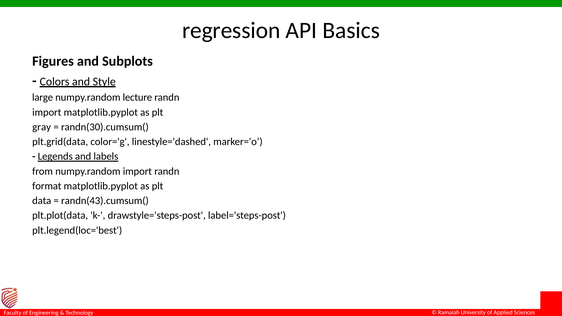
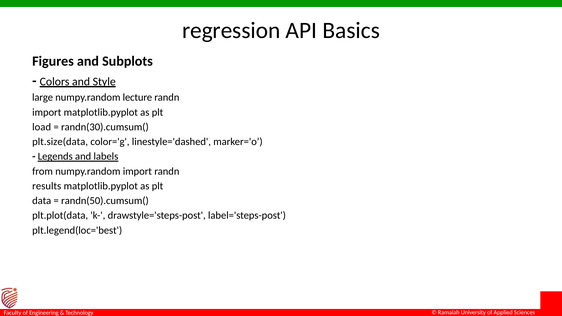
gray: gray -> load (42, 127)
plt.grid(data: plt.grid(data -> plt.size(data (60, 142)
format: format -> results (47, 186)
randn(43).cumsum(: randn(43).cumsum( -> randn(50).cumsum( (105, 201)
